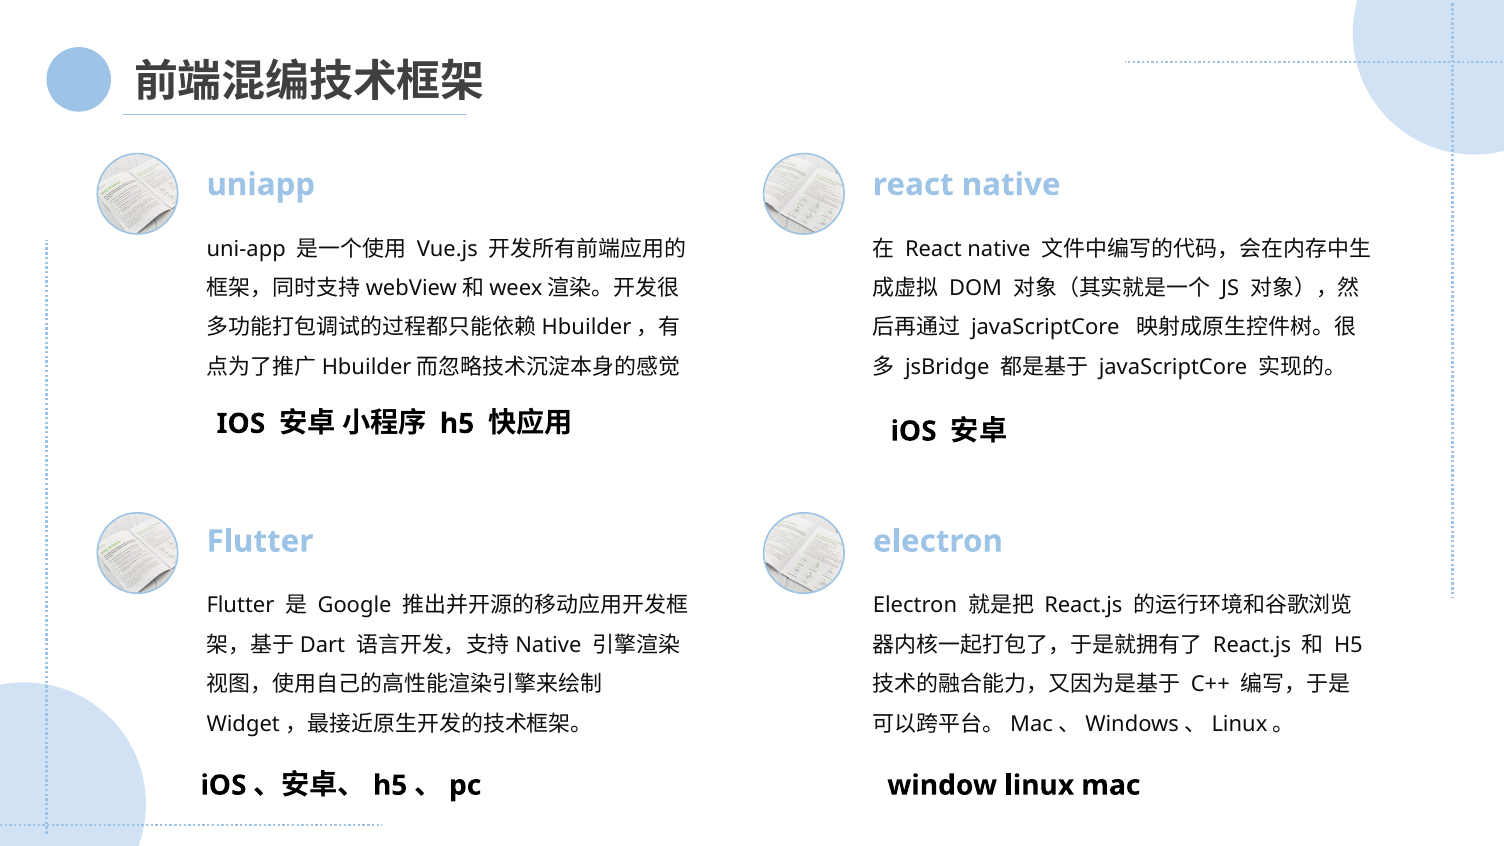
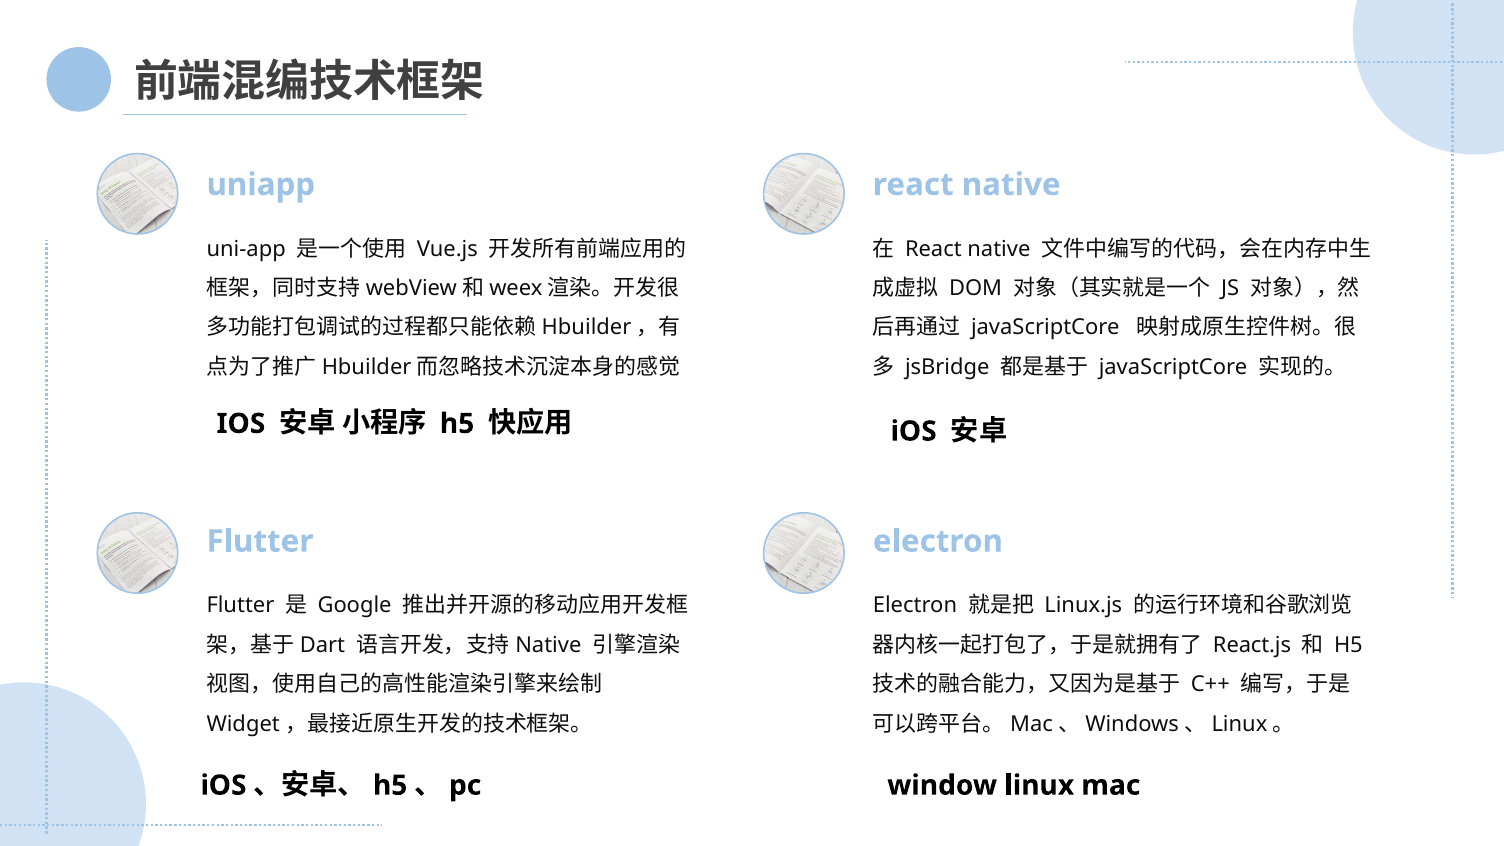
React.js: React.js -> Linux.js (1083, 605)
